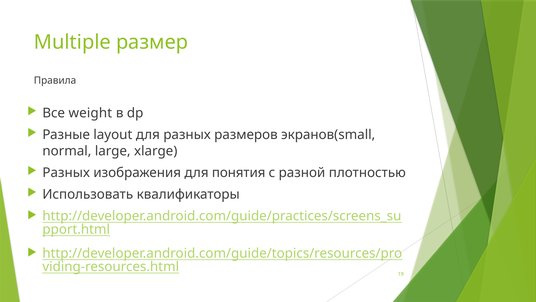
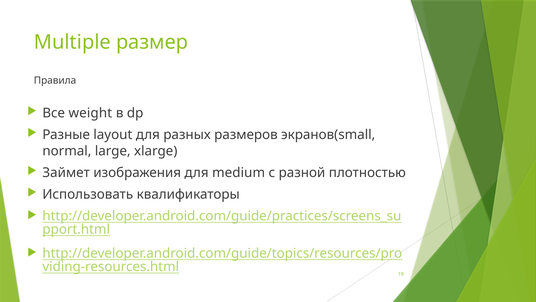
Разных: Разных -> Займет (66, 172)
понятия: понятия -> medium (239, 172)
